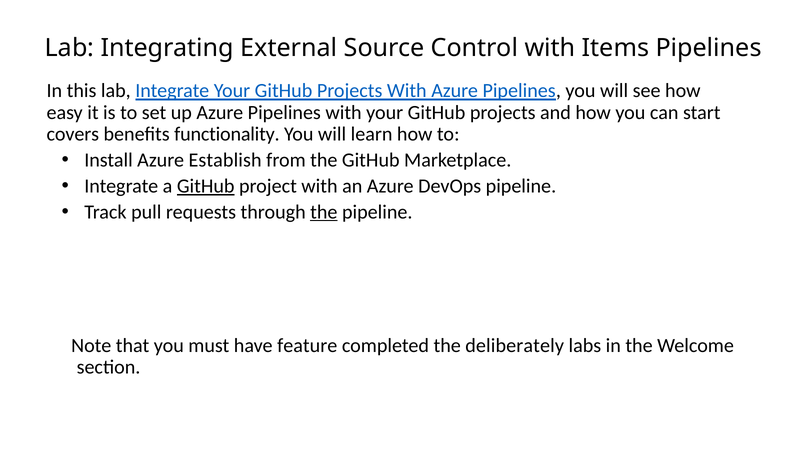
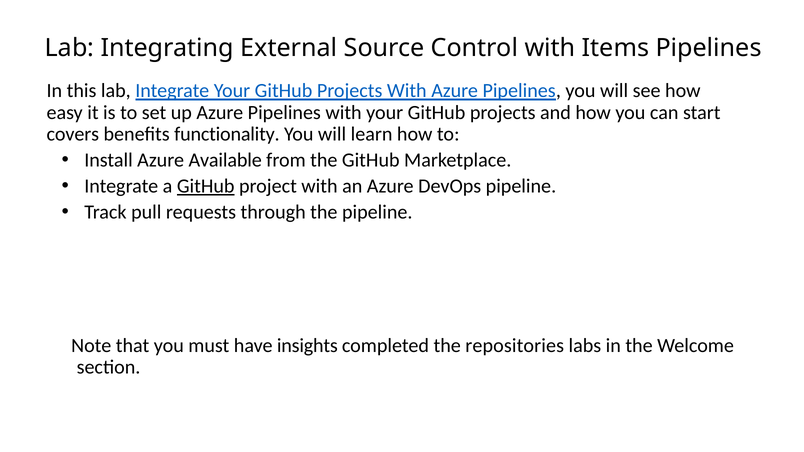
Establish: Establish -> Available (225, 160)
the underline: present -> none (324, 212)
feature: feature -> insights (307, 346)
deliberately: deliberately -> repositories (515, 346)
